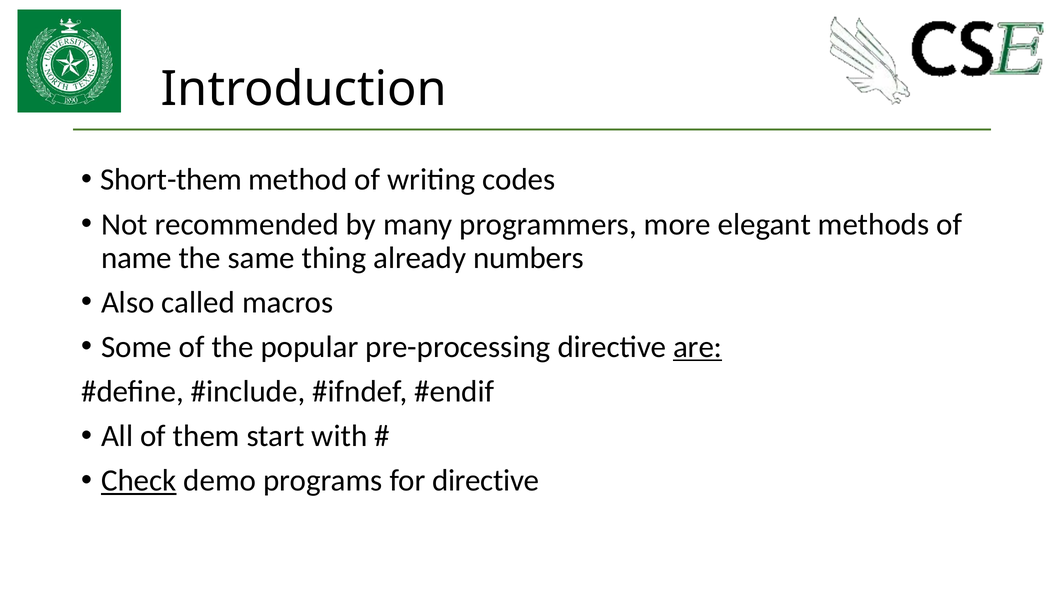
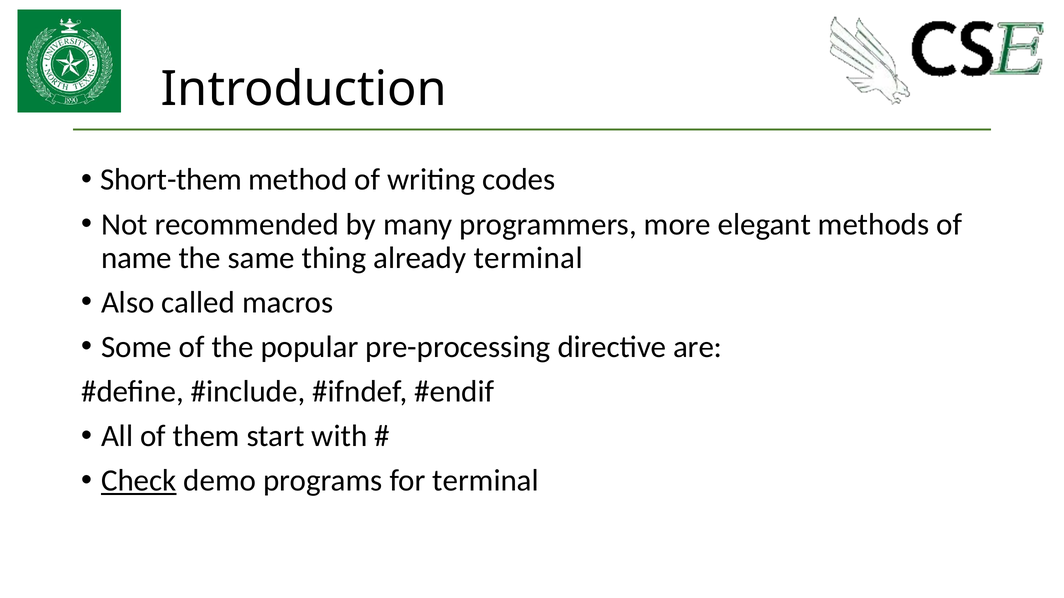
already numbers: numbers -> terminal (528, 258)
are underline: present -> none (698, 347)
for directive: directive -> terminal (486, 481)
